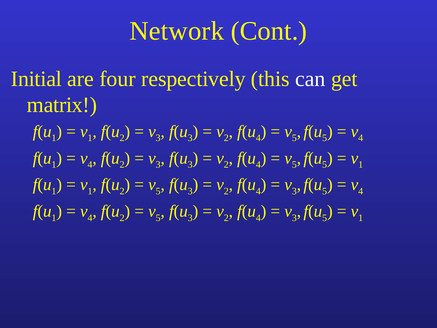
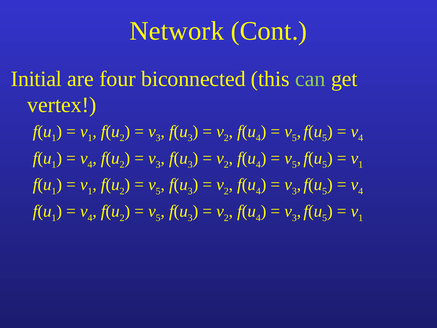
respectively: respectively -> biconnected (193, 79)
can colour: white -> light green (310, 79)
matrix: matrix -> vertex (62, 105)
